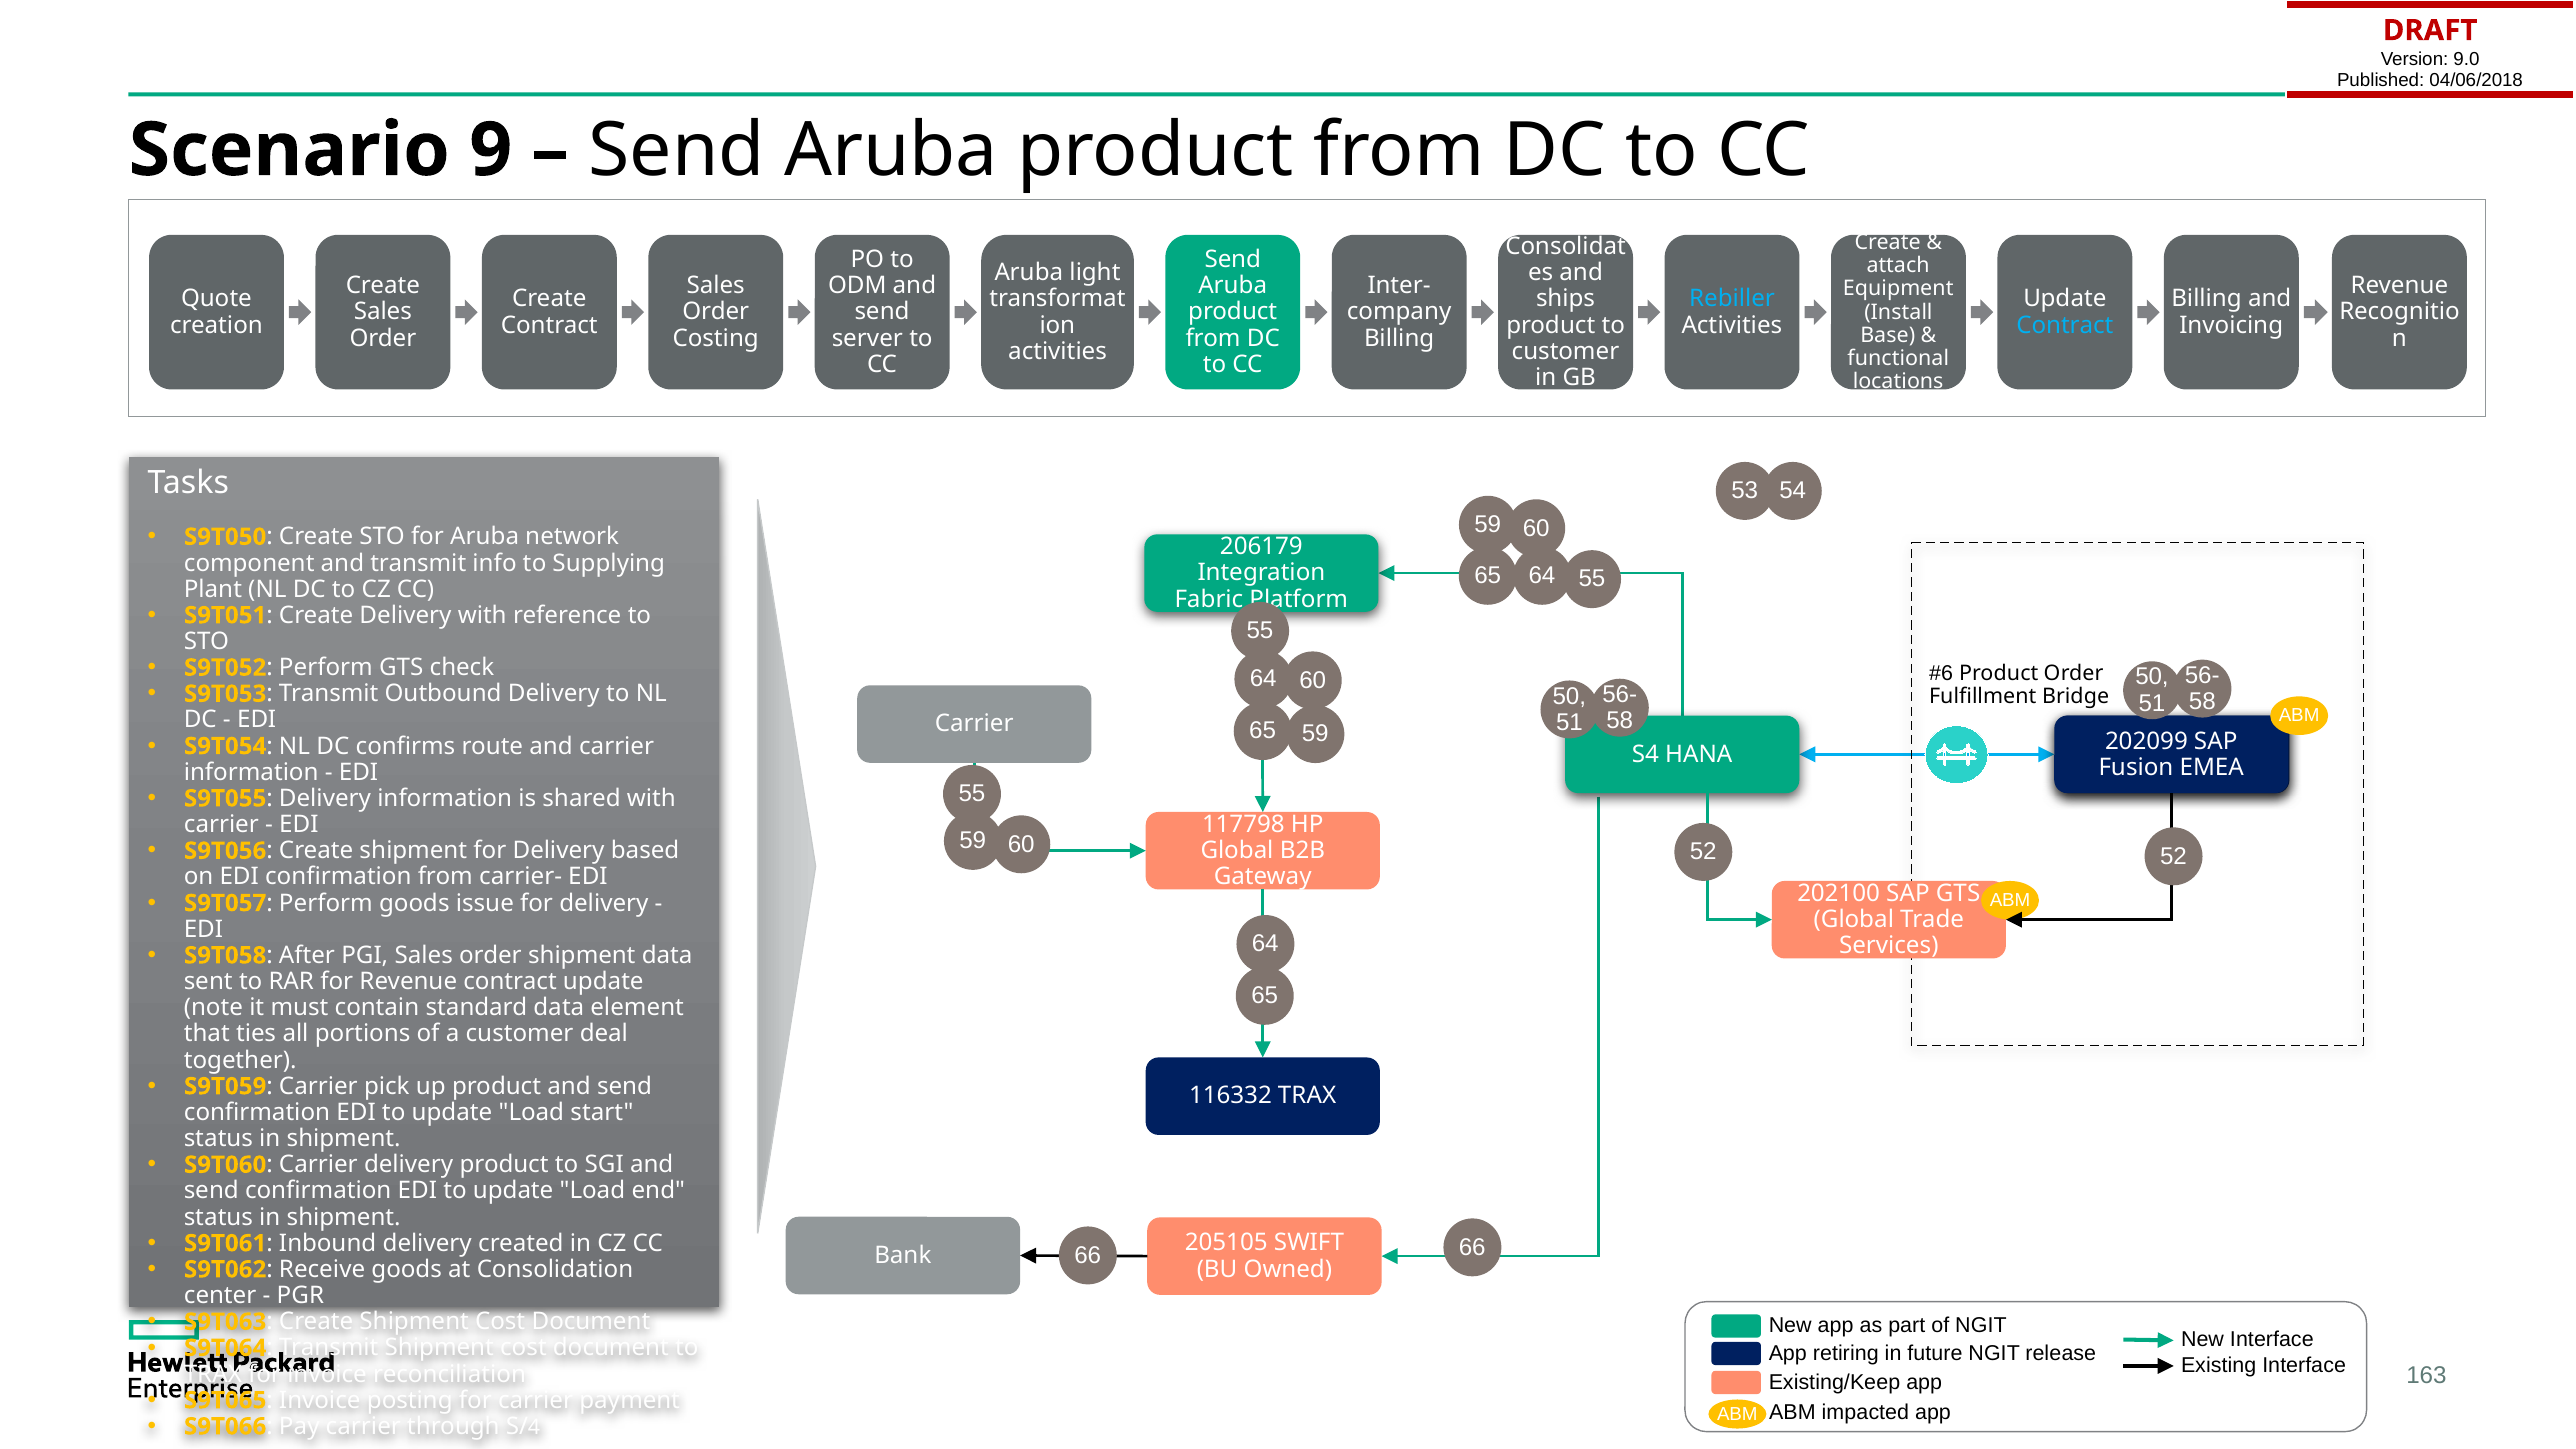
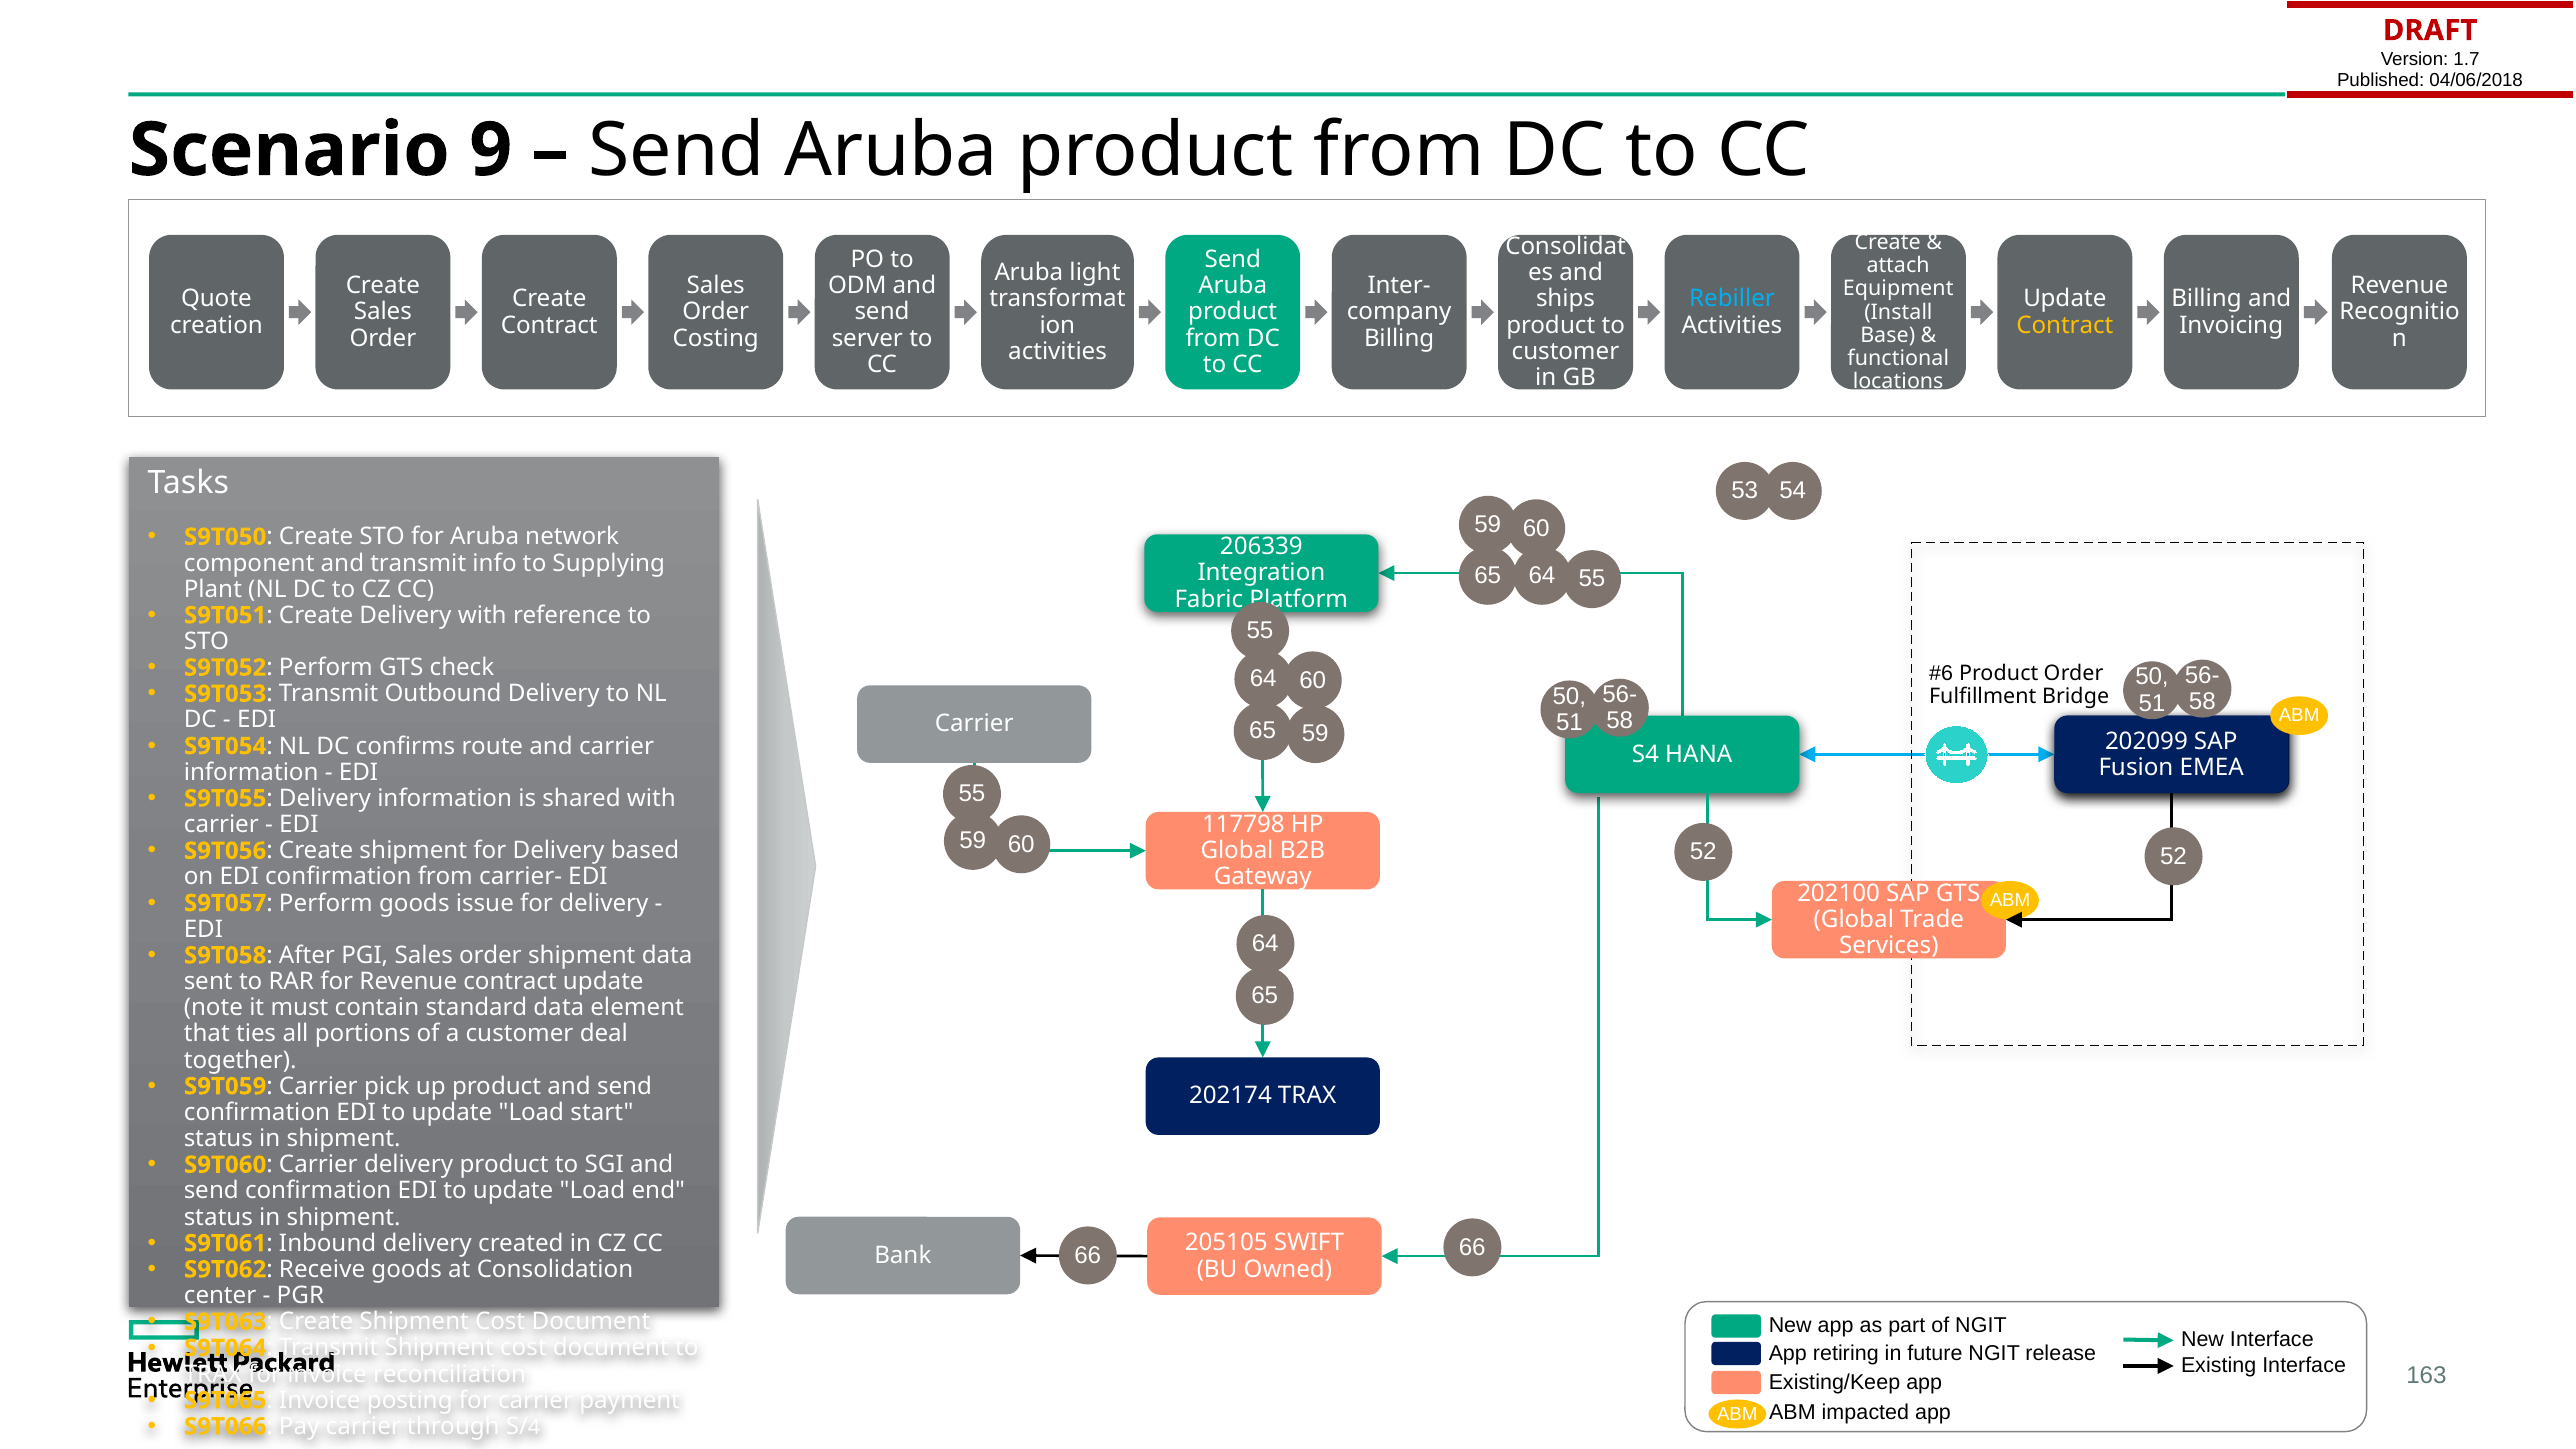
9.0: 9.0 -> 1.7 (2466, 60)
Contract colour: light blue -> yellow (2065, 325)
206179: 206179 -> 206339 (1261, 547)
116332: 116332 -> 202174 (1230, 1096)
